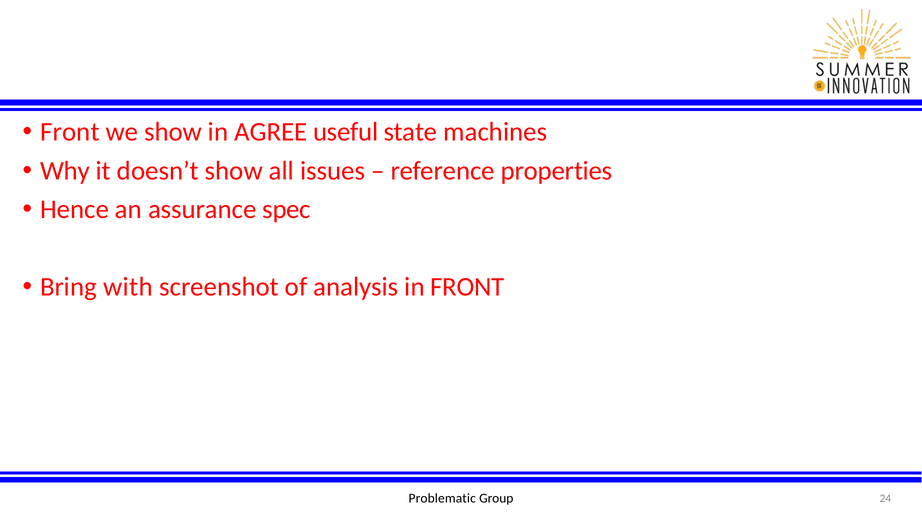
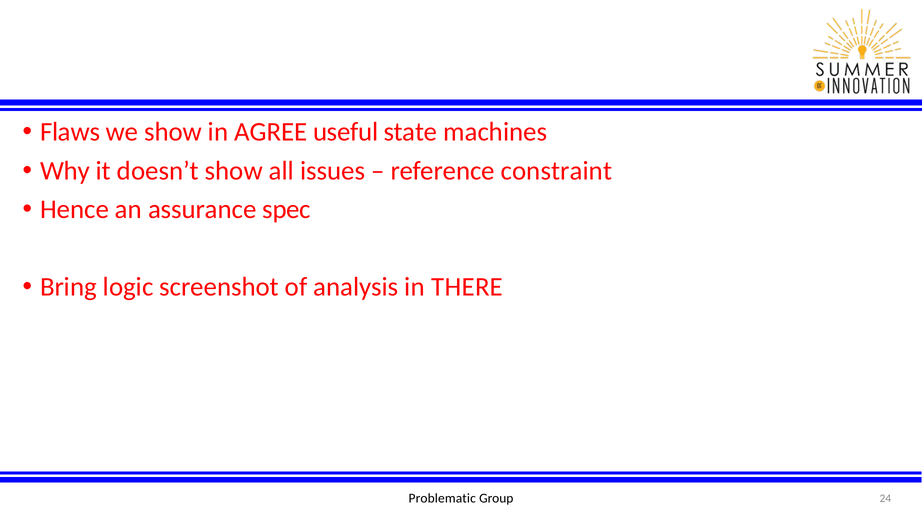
Front: Front -> Flaws (70, 132)
properties: properties -> constraint (556, 171)
with: with -> logic (128, 287)
in FRONT: FRONT -> THERE (467, 287)
